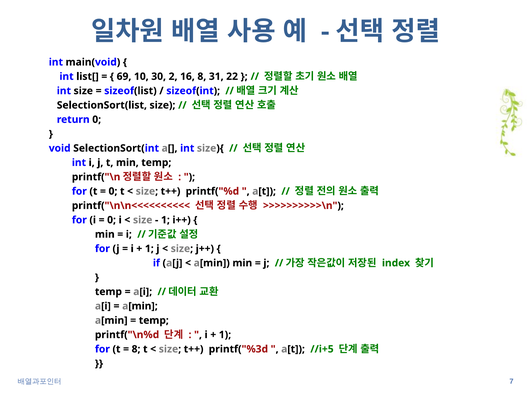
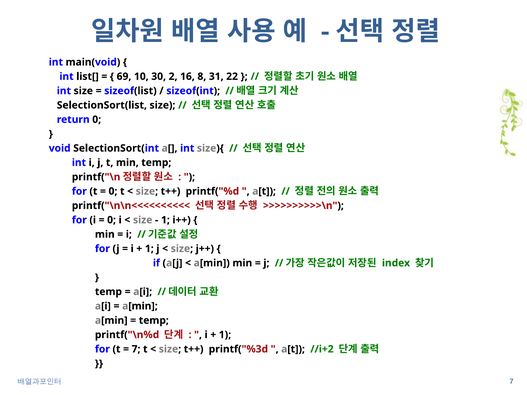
8: 8 -> 7 (136, 349)
//i+5: //i+5 -> //i+2 (322, 349)
